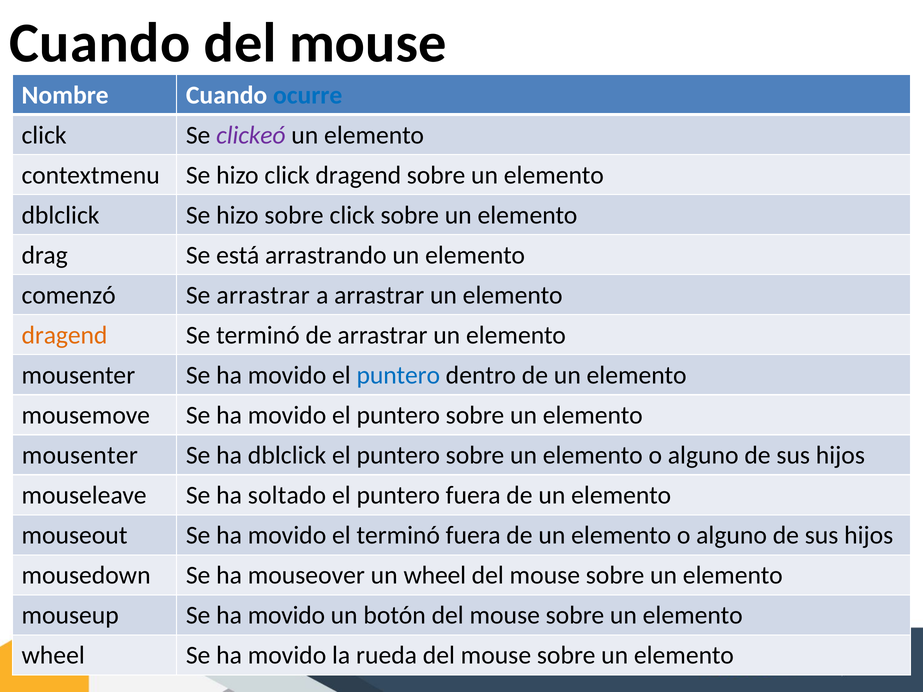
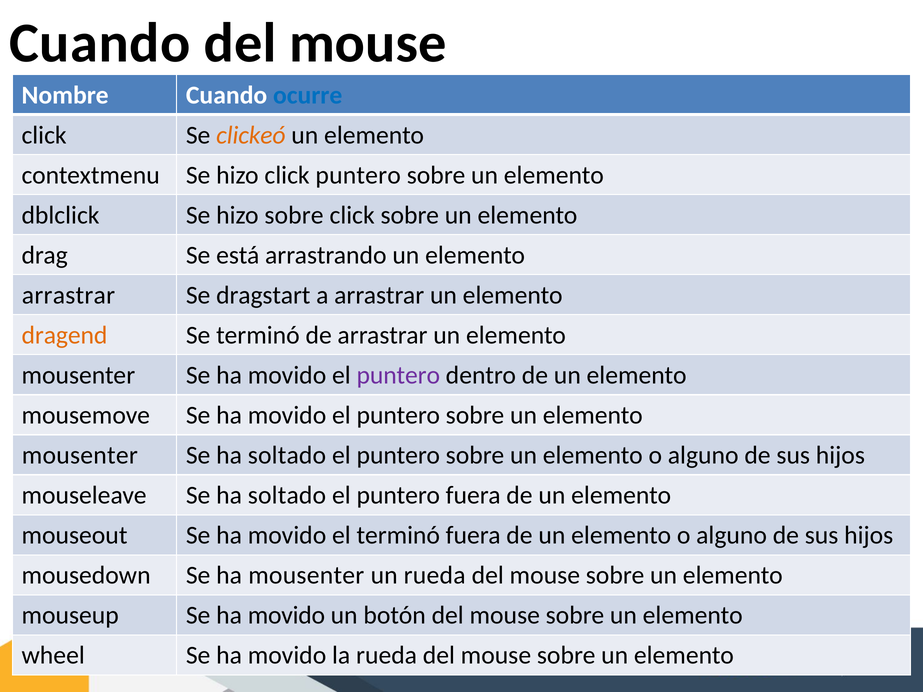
clickeó colour: purple -> orange (251, 135)
click dragend: dragend -> puntero (358, 175)
comenzó: comenzó -> arrastrar (68, 295)
Se arrastrar: arrastrar -> dragstart (263, 295)
puntero colour: blue -> purple (398, 375)
dblclick: dblclick -> soltado (287, 456)
ha mouseover: mouseover -> mousenter (306, 576)
un wheel: wheel -> rueda (435, 576)
